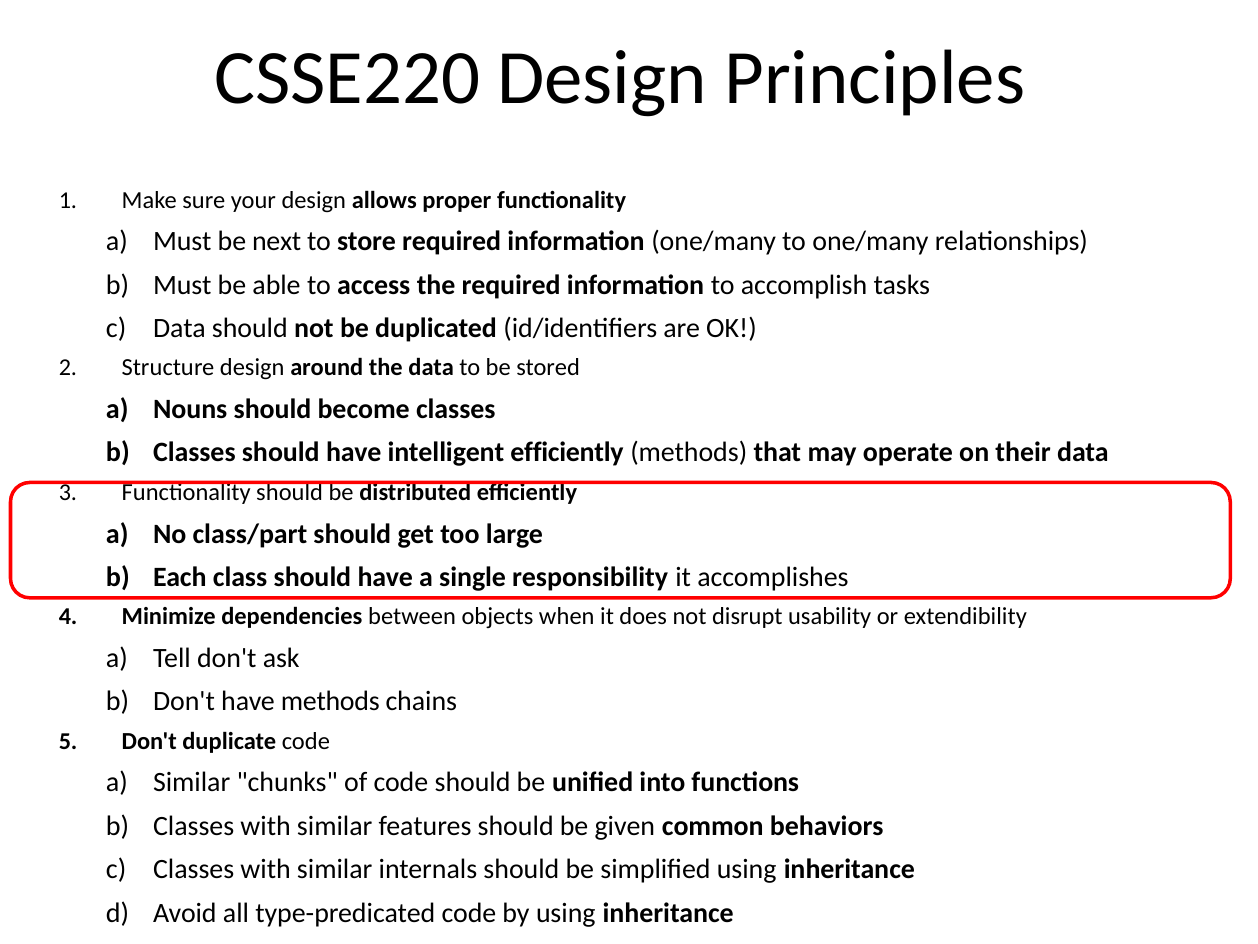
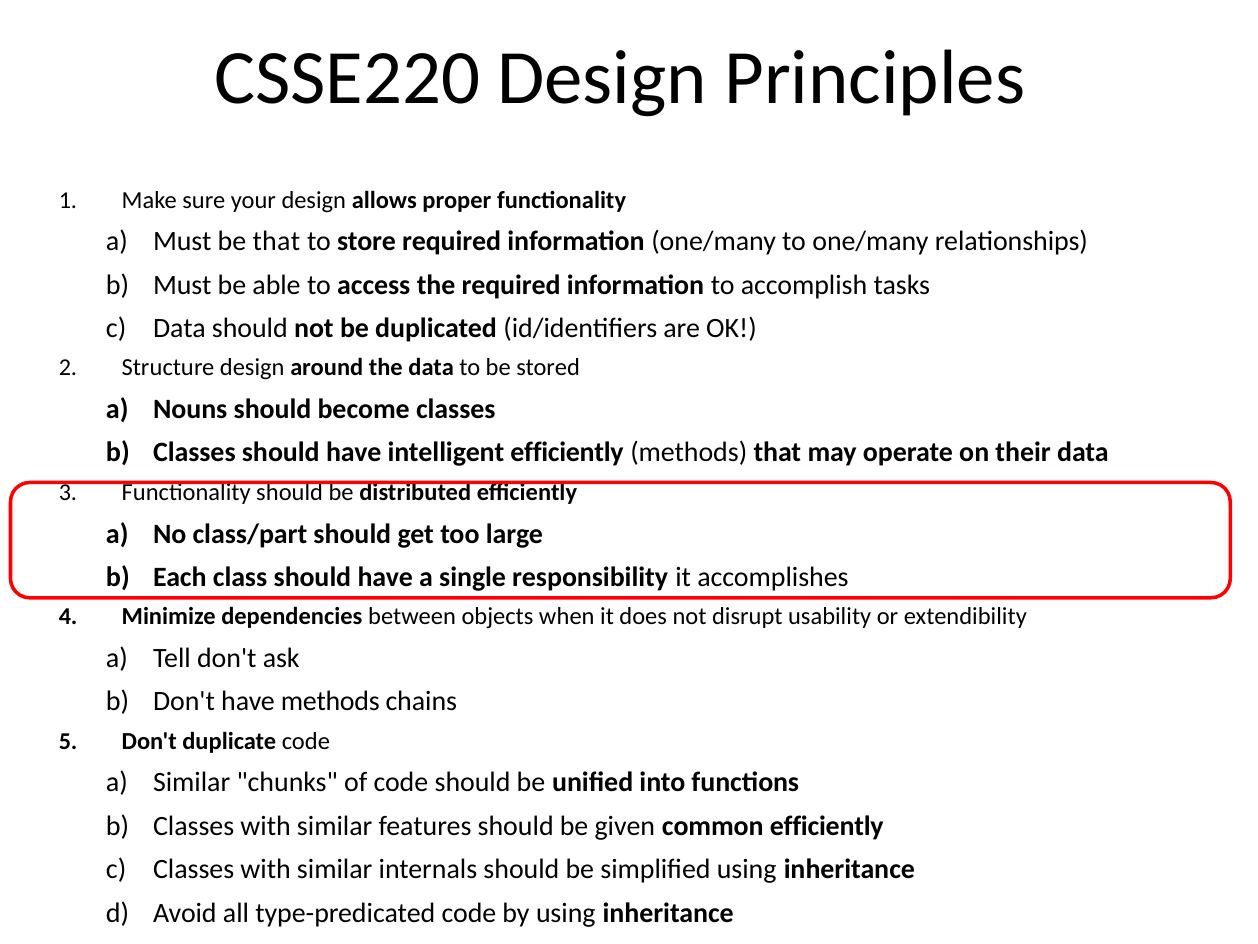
be next: next -> that (276, 241)
common behaviors: behaviors -> efficiently (827, 826)
